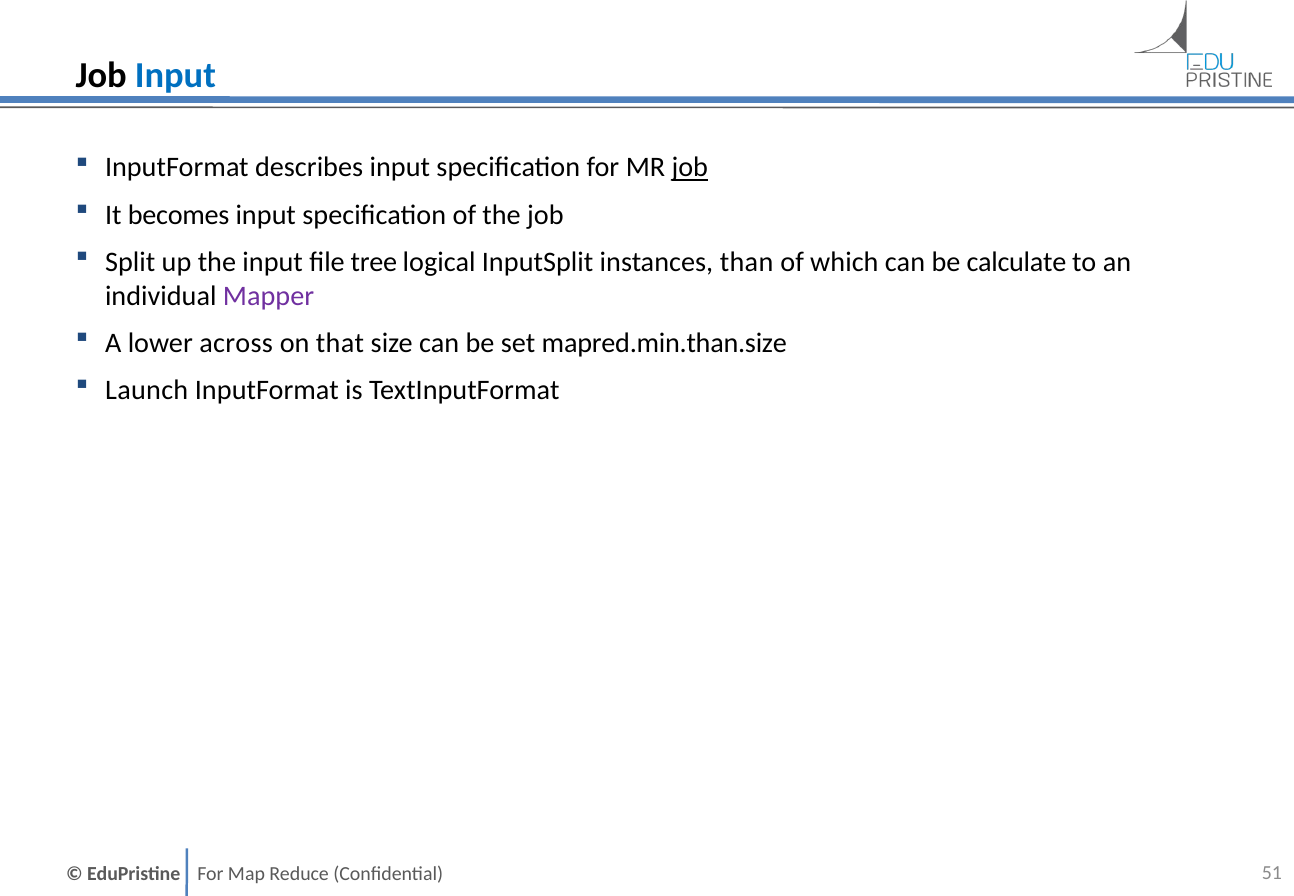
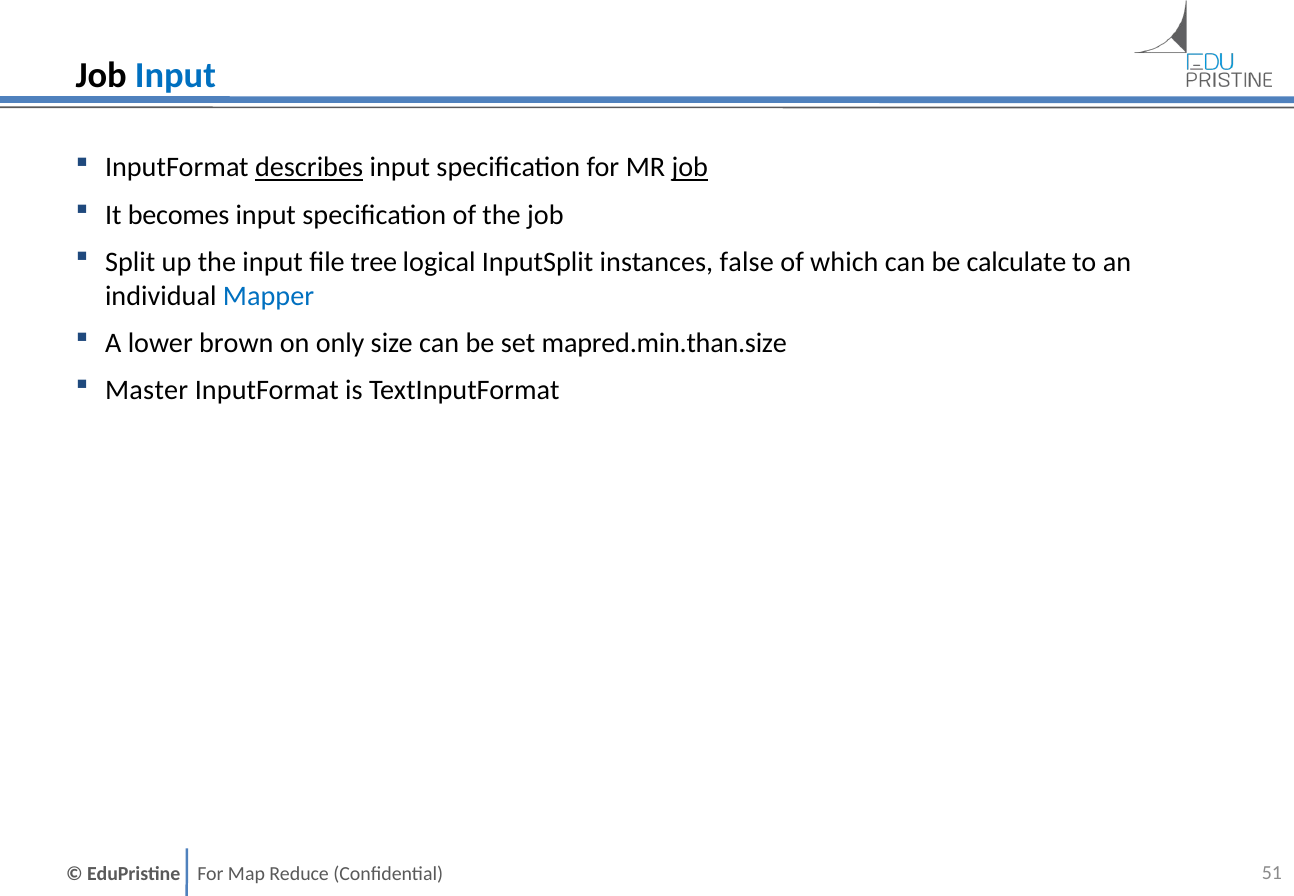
describes underline: none -> present (309, 168)
than: than -> false (747, 262)
Mapper colour: purple -> blue (269, 296)
across: across -> brown (236, 343)
that: that -> only (340, 343)
Launch: Launch -> Master (147, 390)
